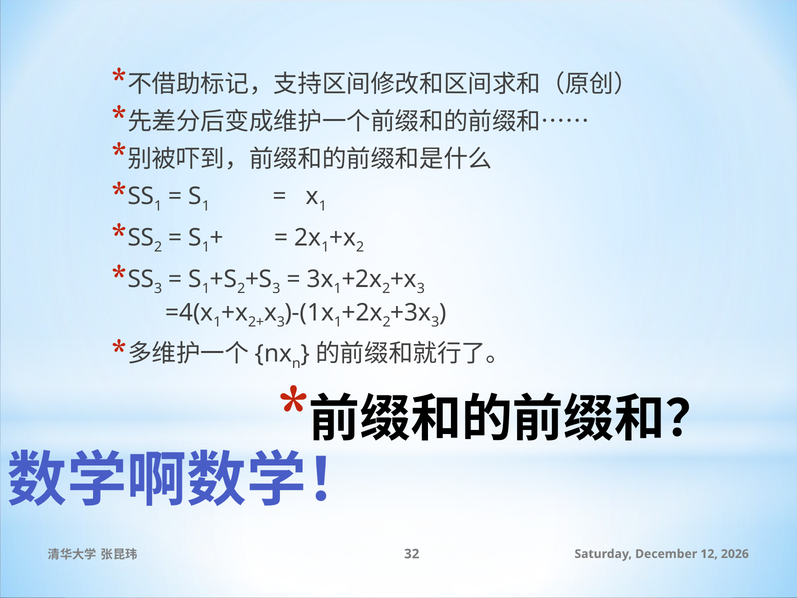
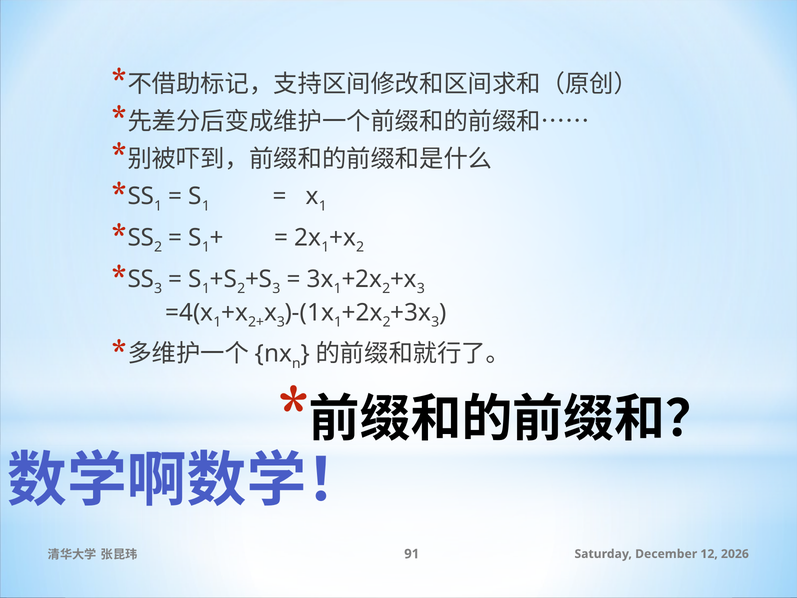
32: 32 -> 91 (412, 554)
